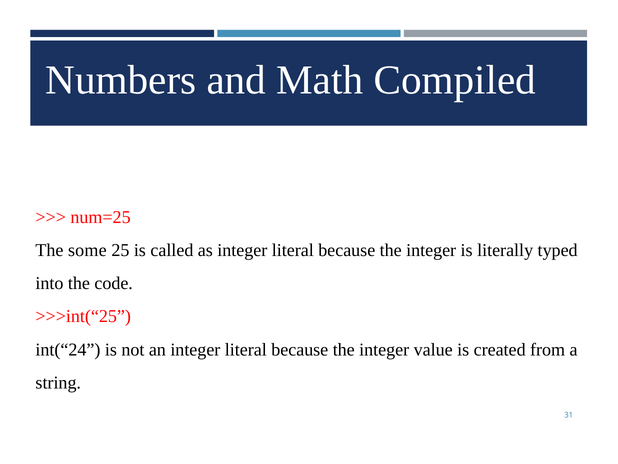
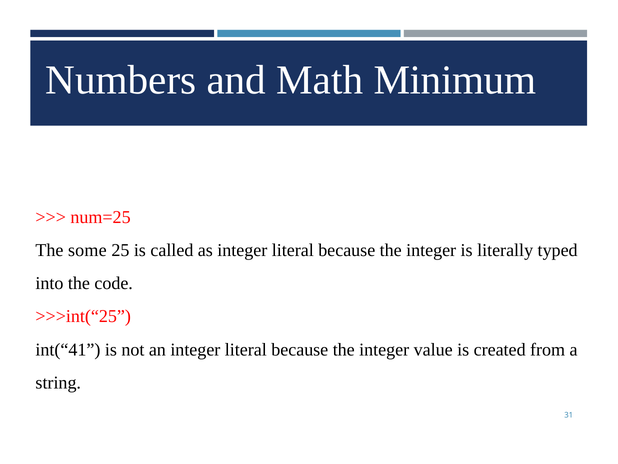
Compiled: Compiled -> Minimum (455, 80)
int(“24: int(“24 -> int(“41 (68, 349)
